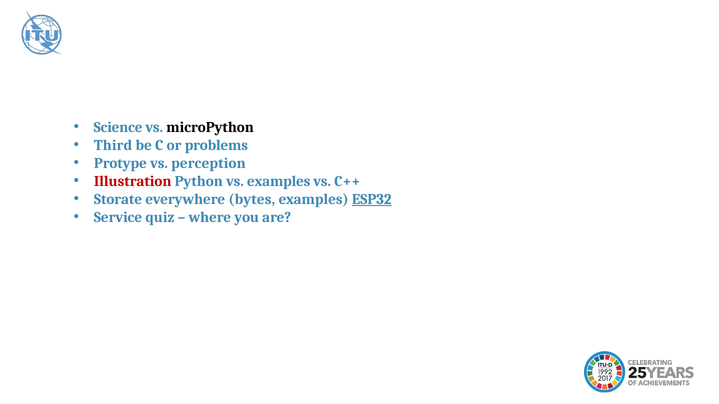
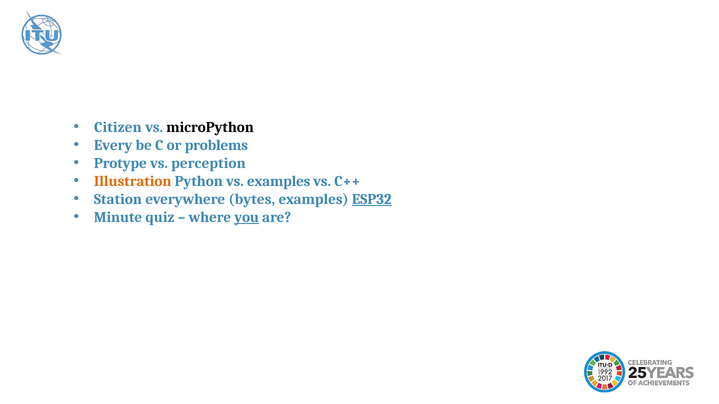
Science: Science -> Citizen (118, 127)
Third: Third -> Every (113, 145)
Illustration colour: red -> orange (133, 181)
Storate: Storate -> Station (118, 199)
Service: Service -> Minute (118, 217)
you underline: none -> present (247, 217)
